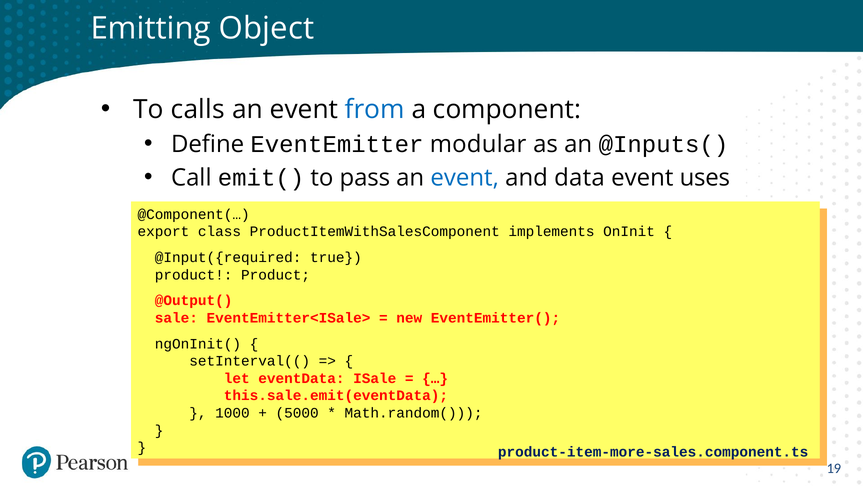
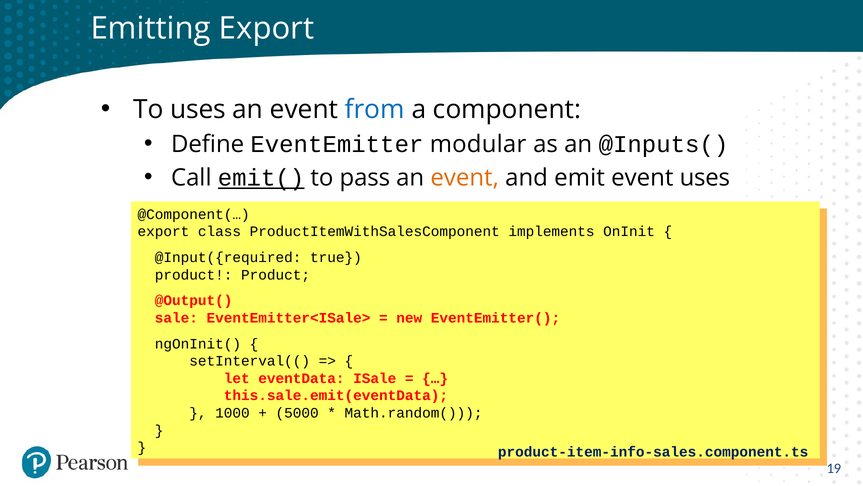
Emitting Object: Object -> Export (267, 29)
To calls: calls -> uses (198, 109)
emit( underline: none -> present (261, 178)
event colour: blue -> orange (465, 178)
data: data -> emit (580, 178)
product-item-more-sales.component.ts: product-item-more-sales.component.ts -> product-item-info-sales.component.ts (653, 452)
